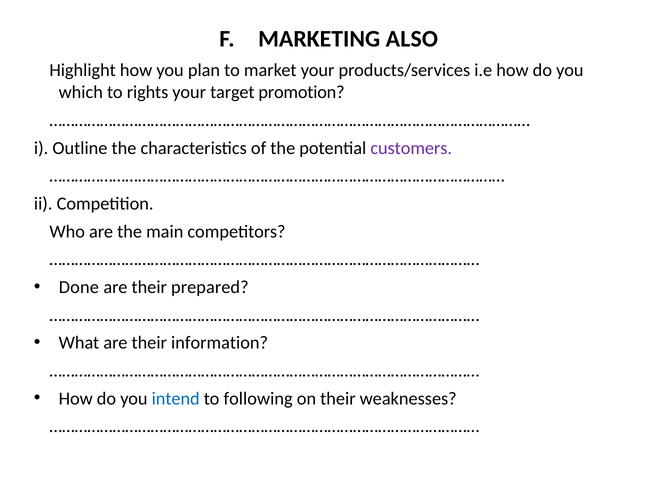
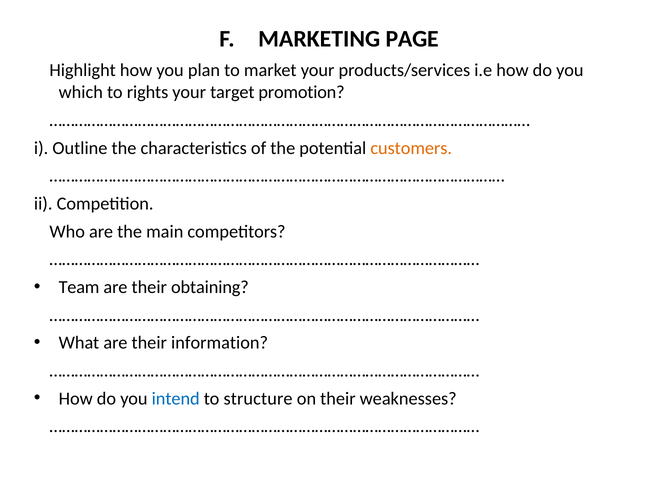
ALSO: ALSO -> PAGE (412, 39)
customers colour: purple -> orange (411, 148)
Done: Done -> Team (79, 287)
prepared: prepared -> obtaining (210, 287)
following: following -> structure (258, 398)
